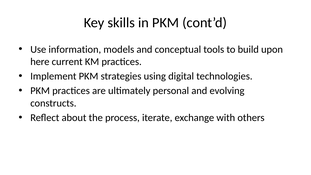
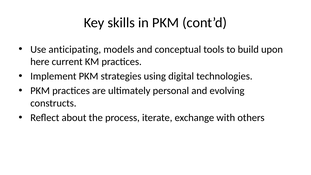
information: information -> anticipating (75, 49)
